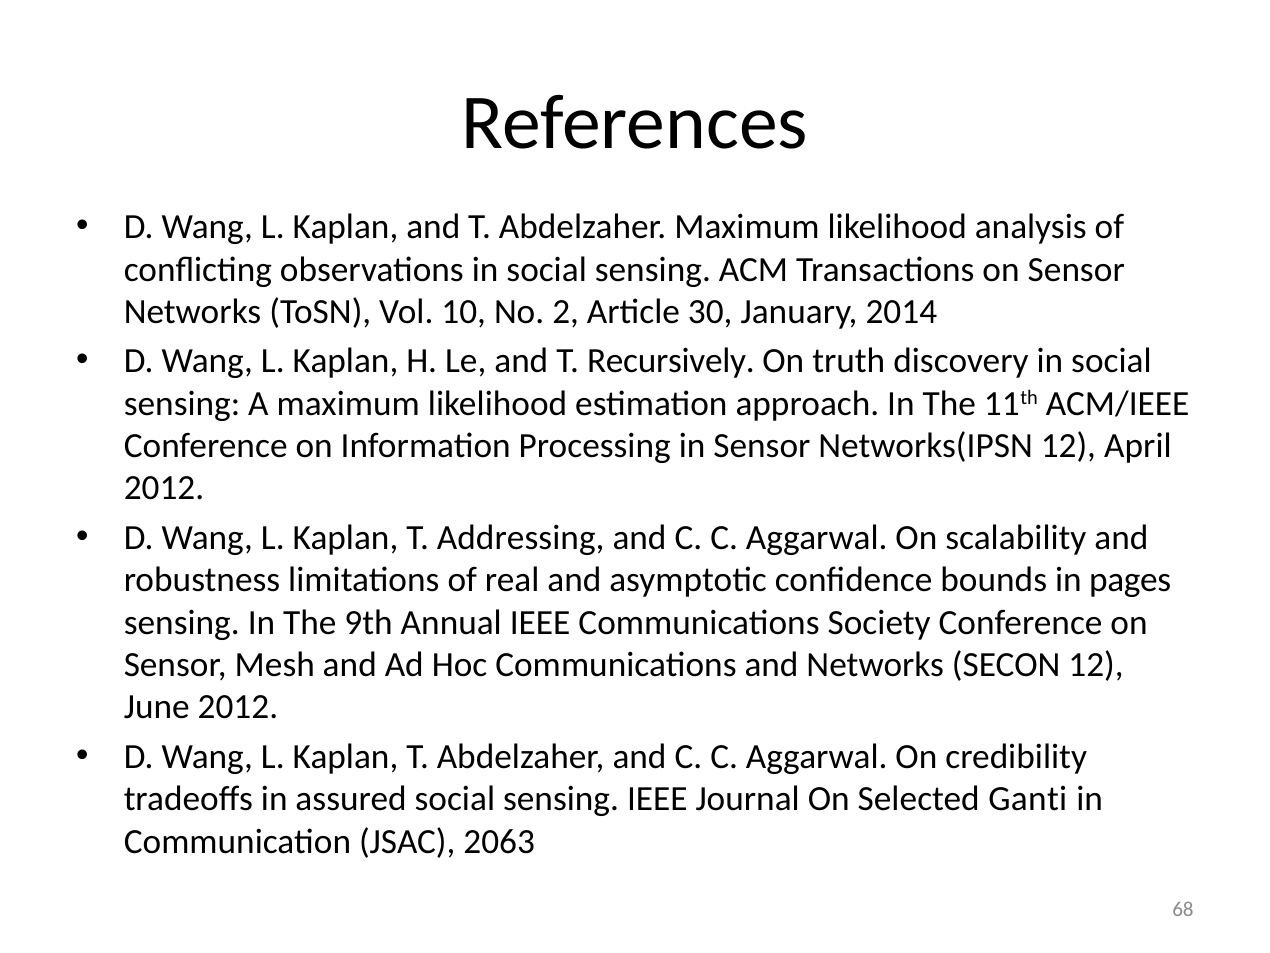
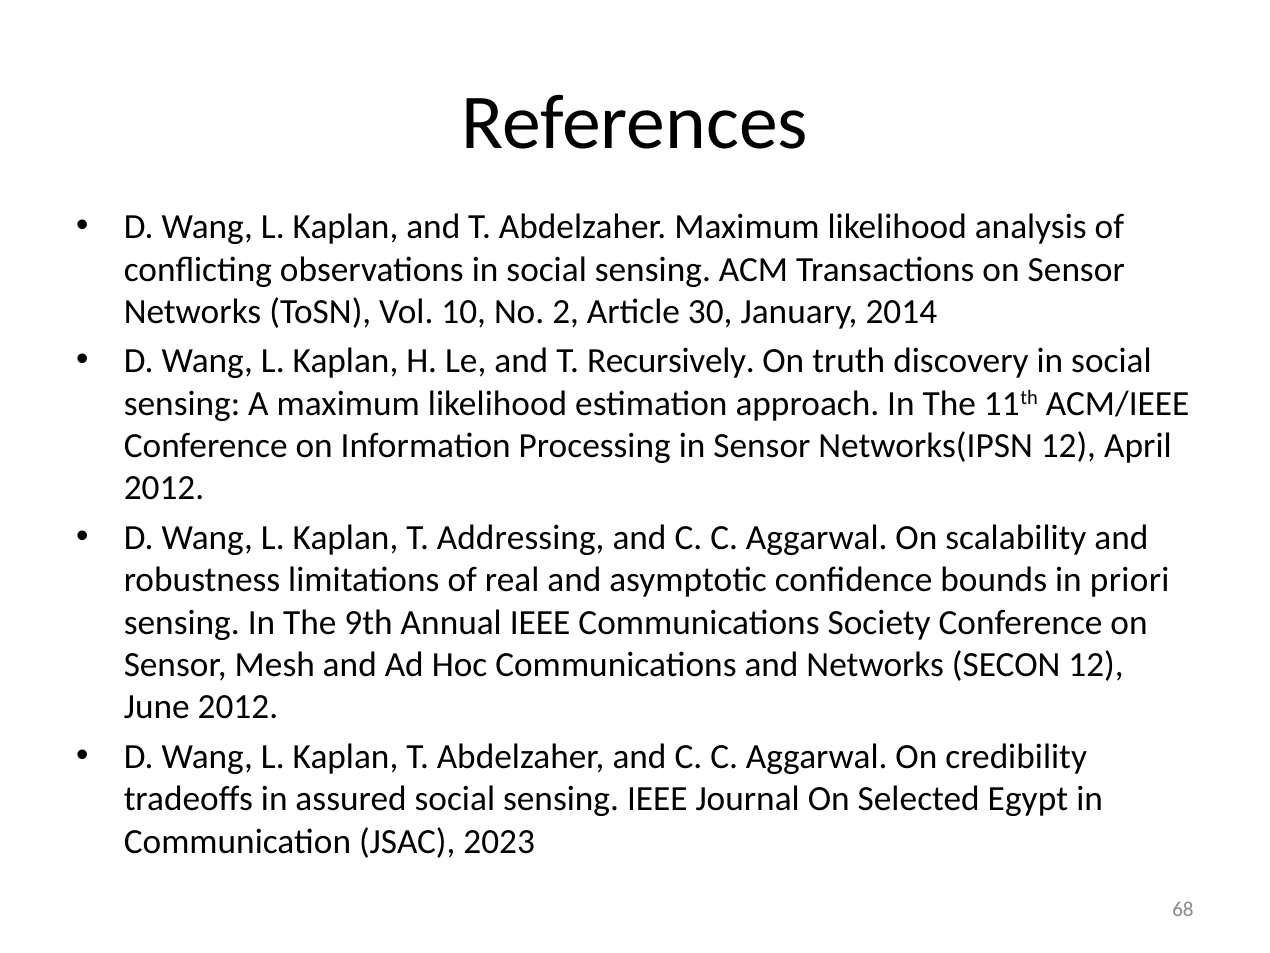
pages: pages -> priori (1130, 580)
Ganti: Ganti -> Egypt (1028, 799)
2063: 2063 -> 2023 (499, 841)
